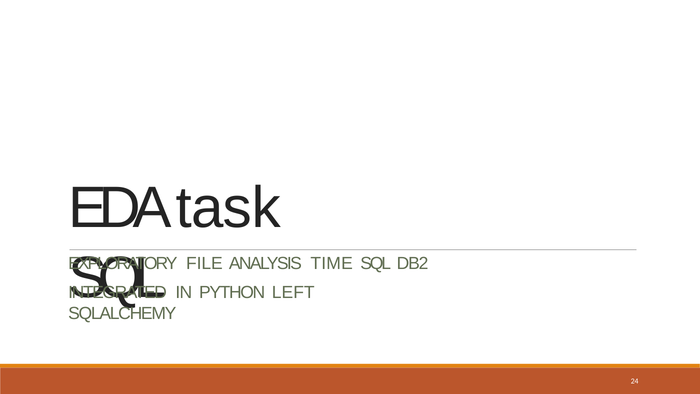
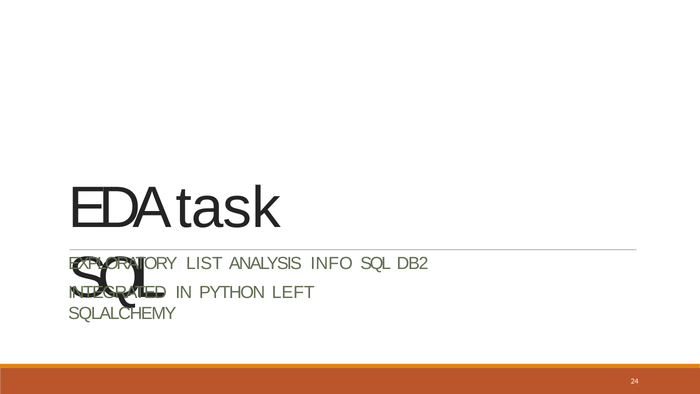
FILE: FILE -> LIST (204, 263)
TIME: TIME -> INFO (332, 263)
